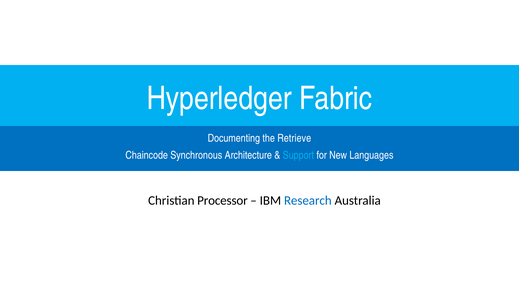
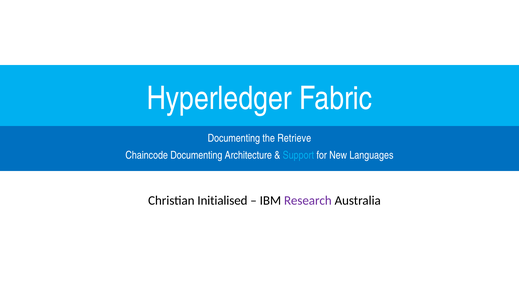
Chaincode Synchronous: Synchronous -> Documenting (196, 155)
Processor: Processor -> Initialised (222, 201)
Research colour: blue -> purple (308, 201)
